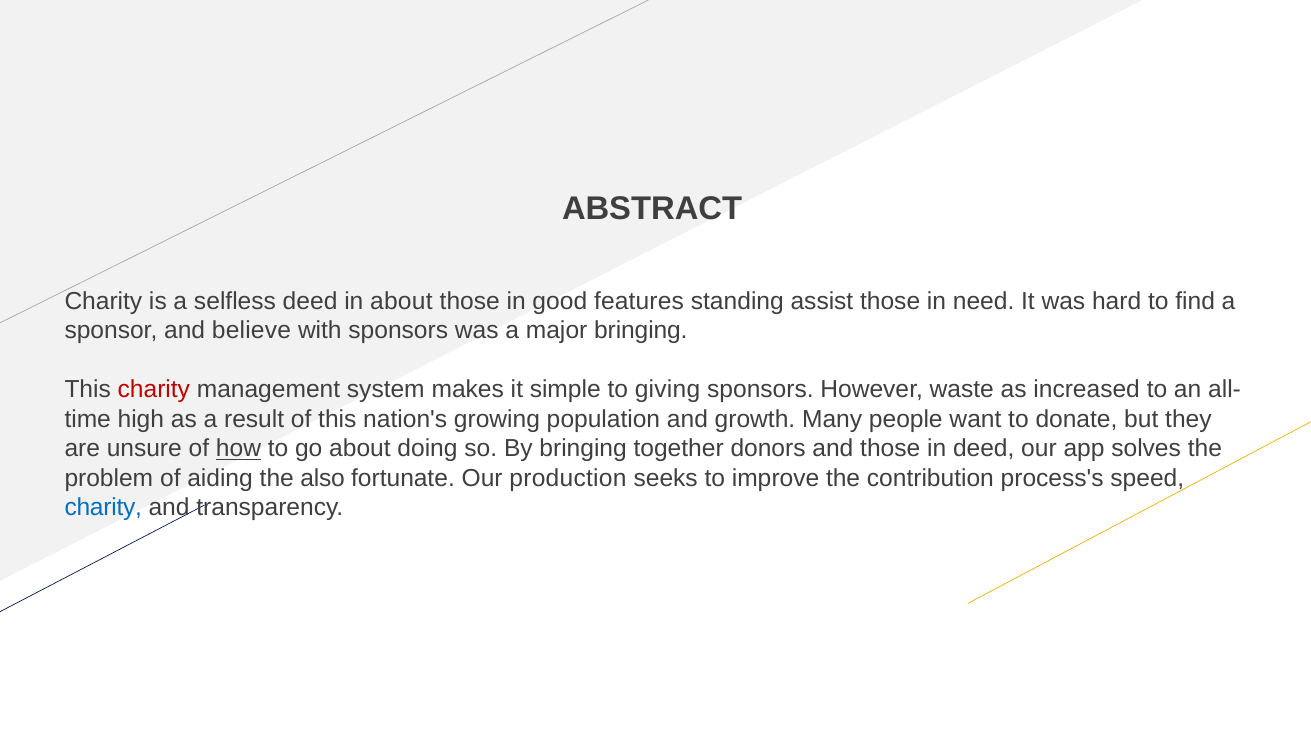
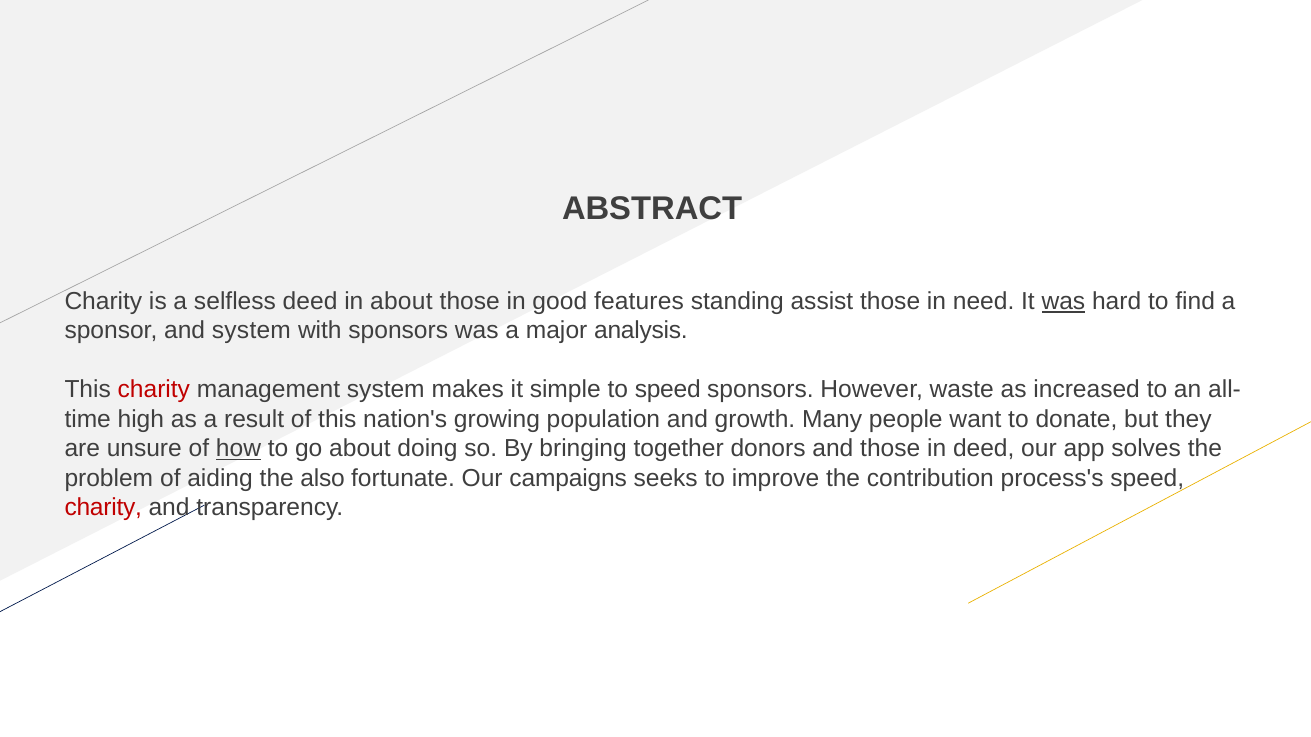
was underline: none -> present (1063, 302)
and believe: believe -> system (251, 331)
major bringing: bringing -> analysis (641, 331)
to giving: giving -> speed (668, 390)
production: production -> campaigns (568, 479)
charity colour: blue -> red (103, 508)
